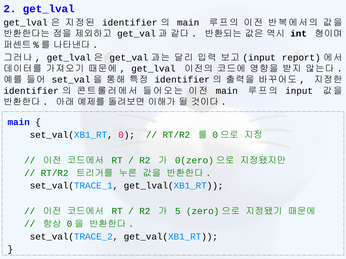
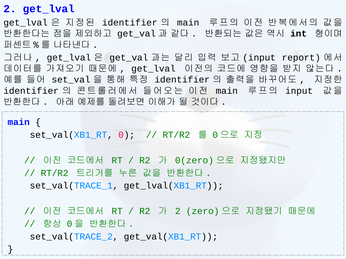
5: 5 -> 2 (178, 211)
